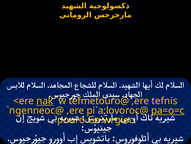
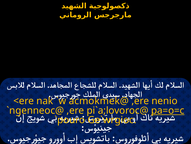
nak underline: present -> none (45, 101)
tefmetouro@: tefmetouro@ -> acmokmek@ (99, 101)
tefnis: tefnis -> nenio (165, 101)
